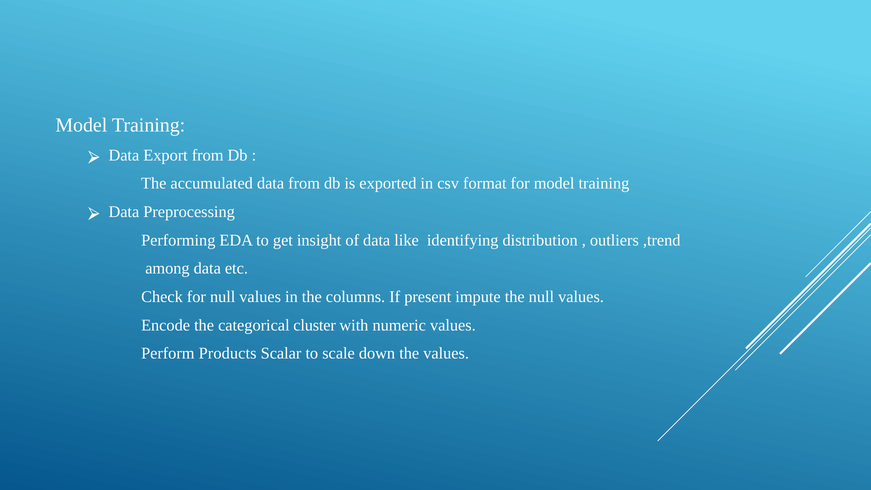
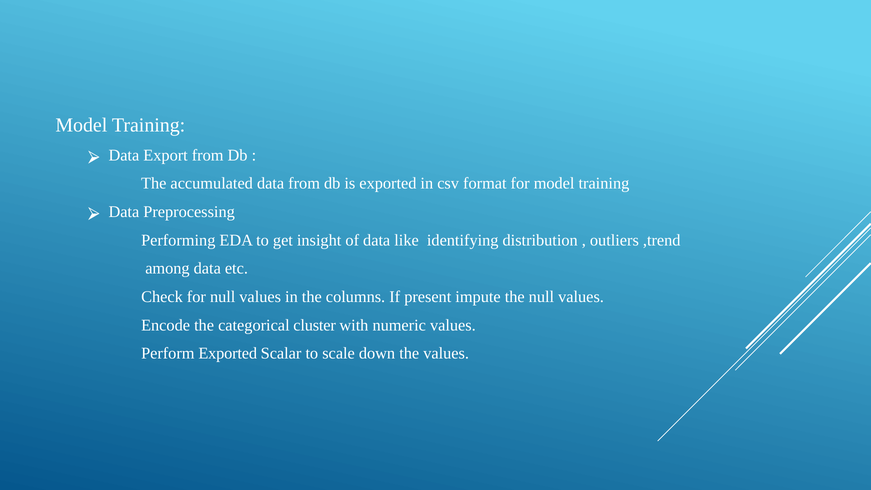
Products: Products -> Exported (228, 353)
